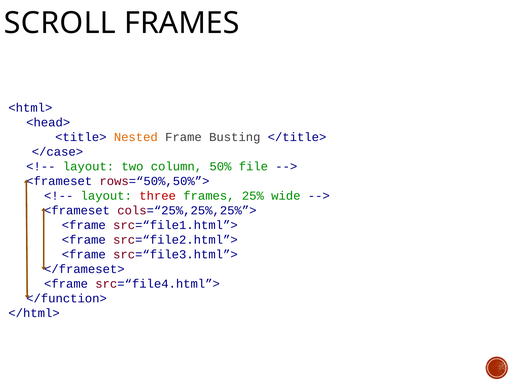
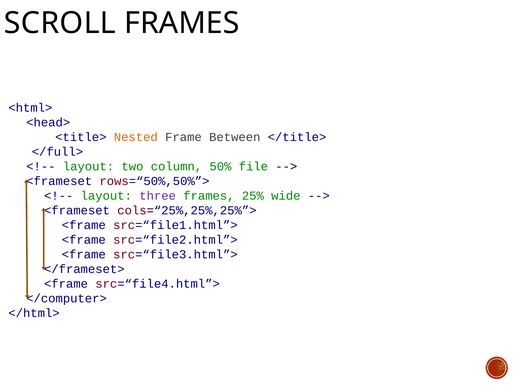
Busting: Busting -> Between (235, 137)
</case>: </case> -> </full> (57, 152)
three colour: red -> purple (158, 196)
</function>: </function> -> </computer> (67, 298)
